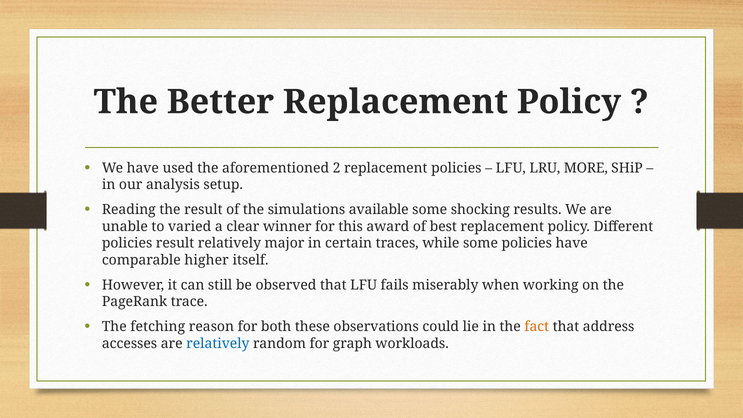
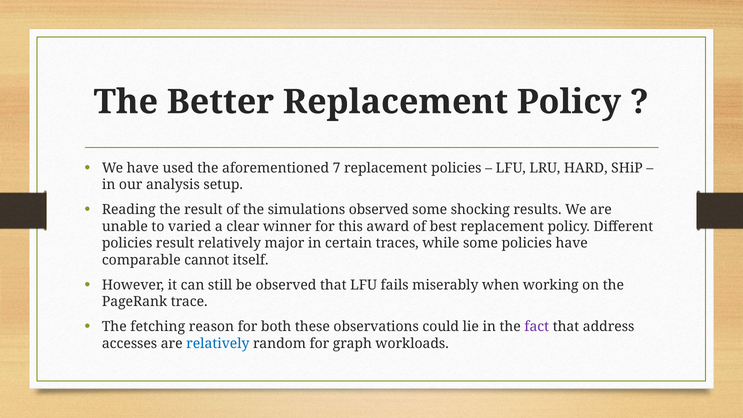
2: 2 -> 7 (337, 168)
MORE: MORE -> HARD (586, 168)
simulations available: available -> observed (379, 210)
higher: higher -> cannot (207, 260)
fact colour: orange -> purple (537, 327)
